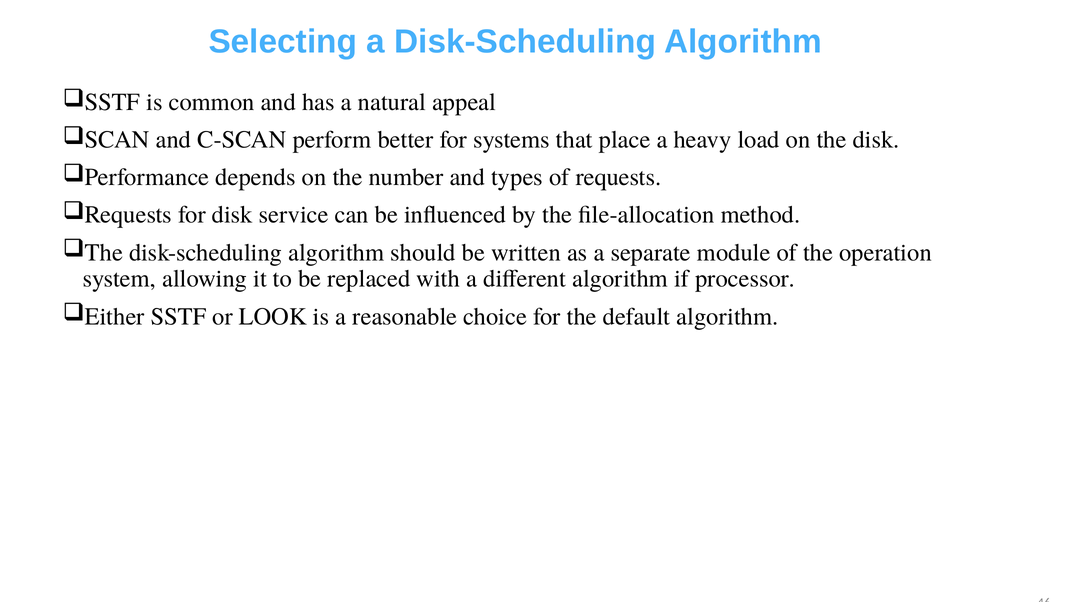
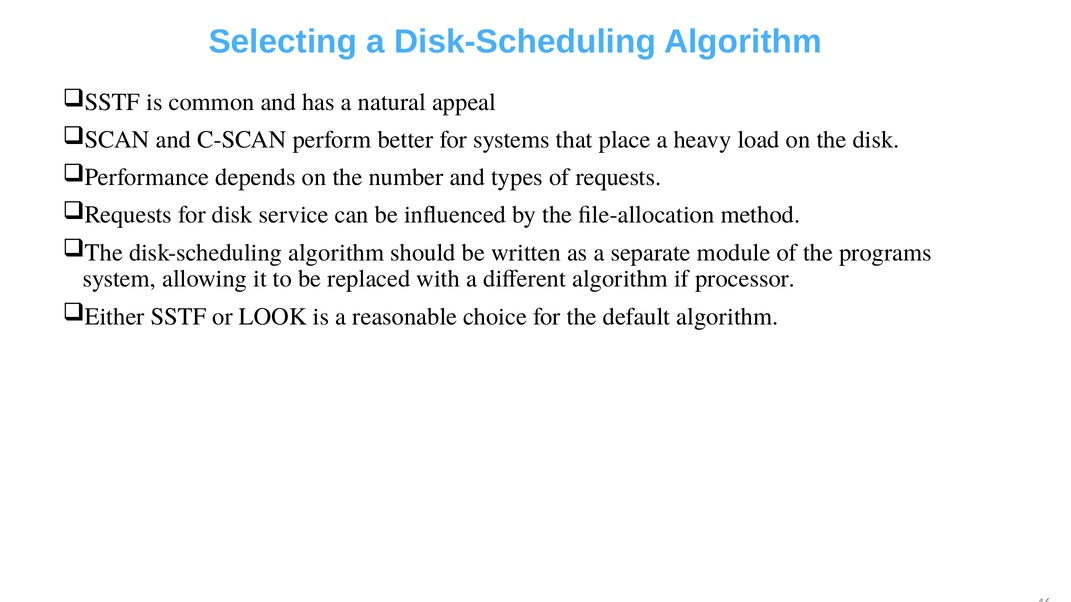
operation: operation -> programs (886, 253)
